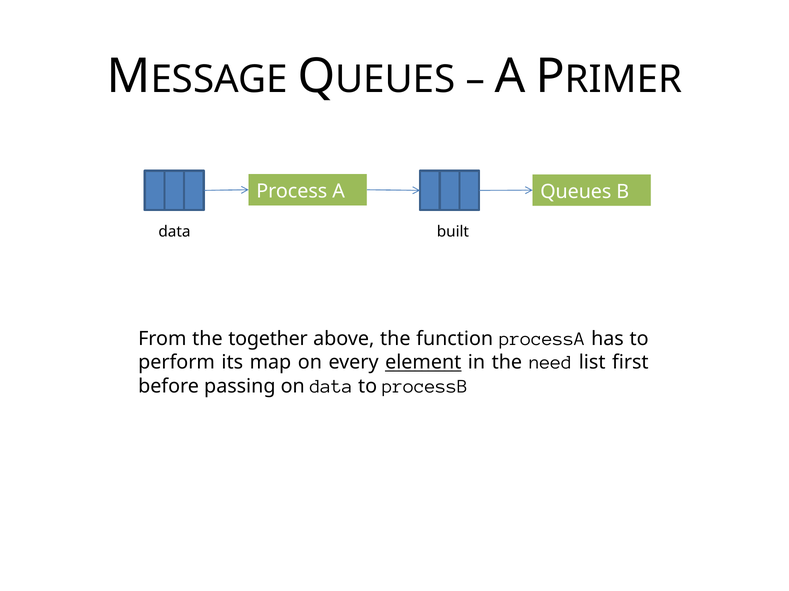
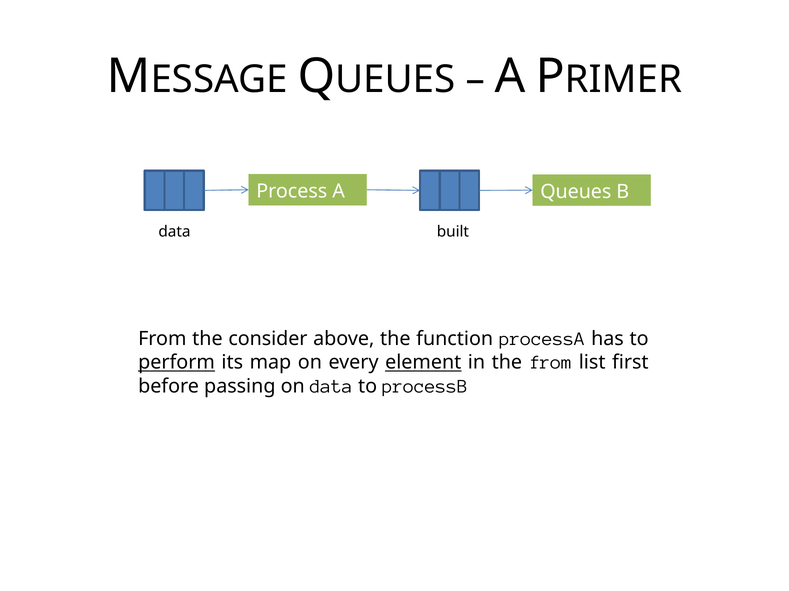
together: together -> consider (268, 339)
perform underline: none -> present (177, 363)
the need: need -> from (551, 363)
